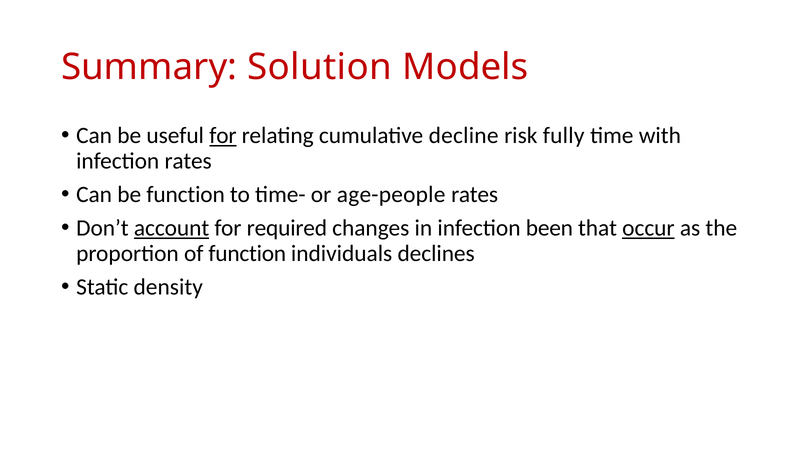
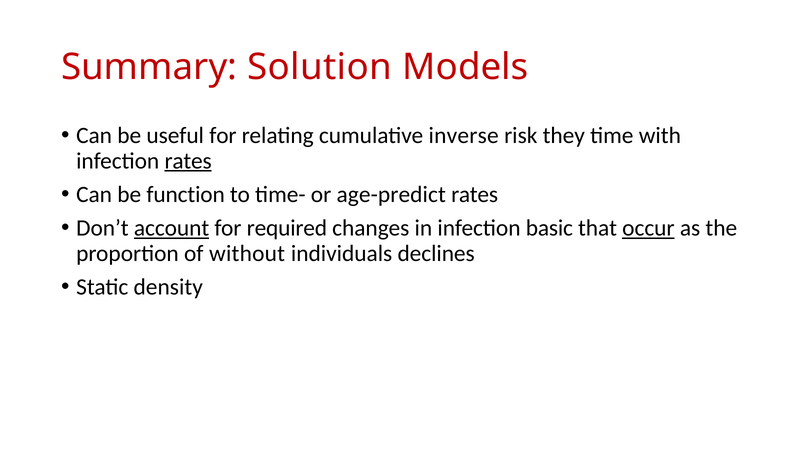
for underline: present -> none (223, 136)
decline: decline -> inverse (464, 136)
fully: fully -> they (564, 136)
rates underline: none -> present (188, 161)
age-people: age-people -> age-predict (391, 194)
been: been -> basic (549, 228)
of function: function -> without (247, 253)
